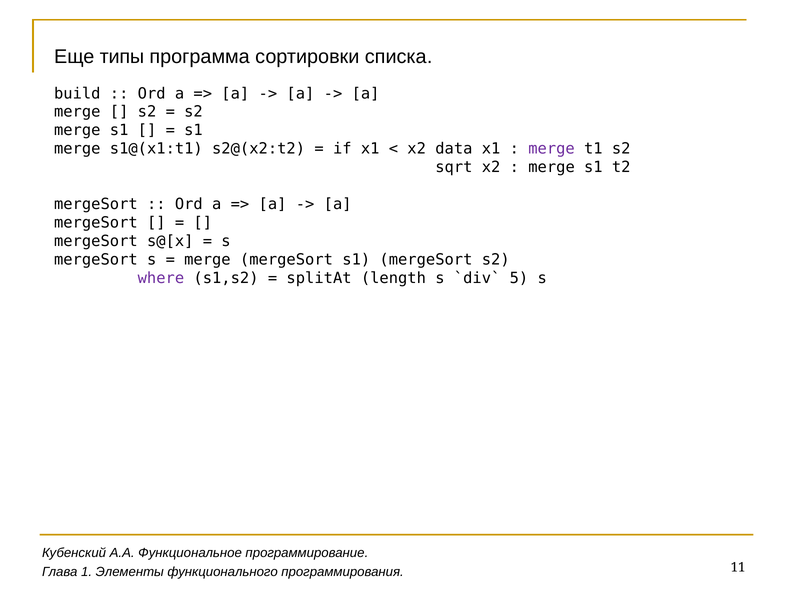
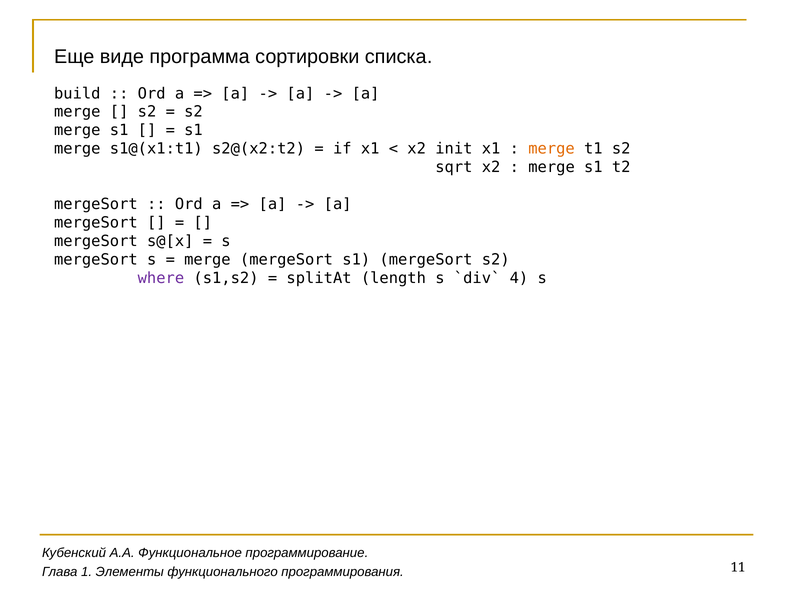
типы: типы -> виде (122, 57)
data: data -> init (454, 149)
merge colour: purple -> orange (552, 149)
5: 5 -> 4 (519, 279)
